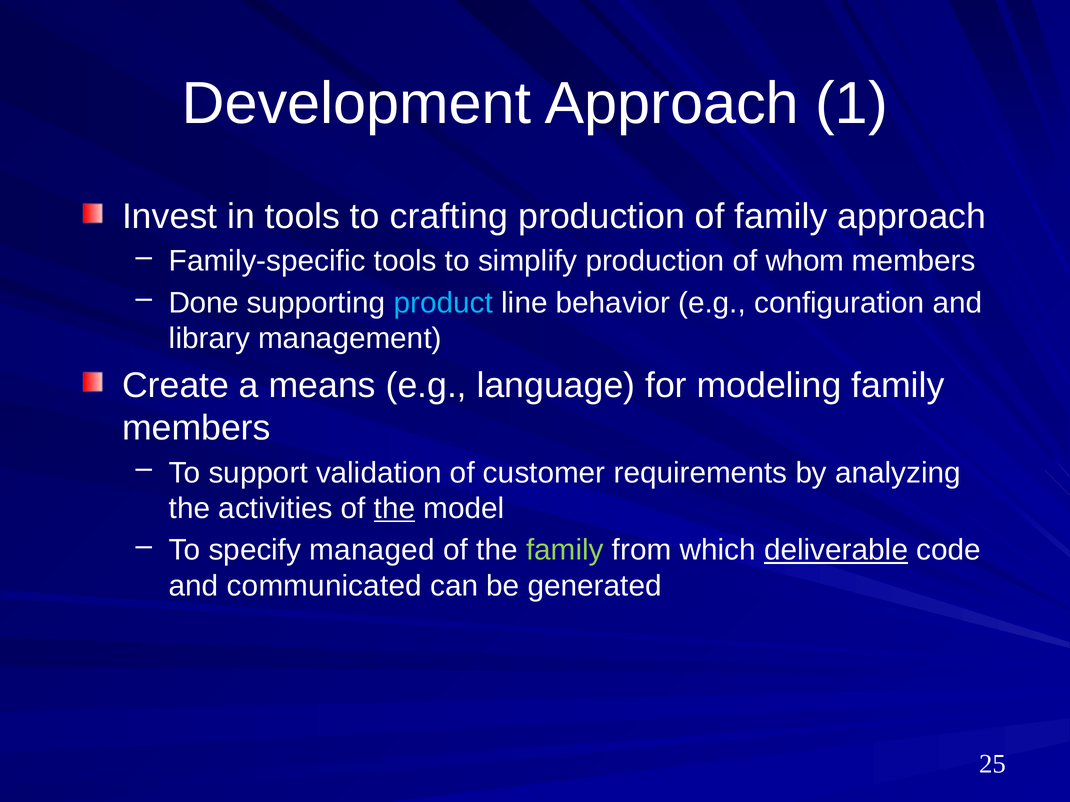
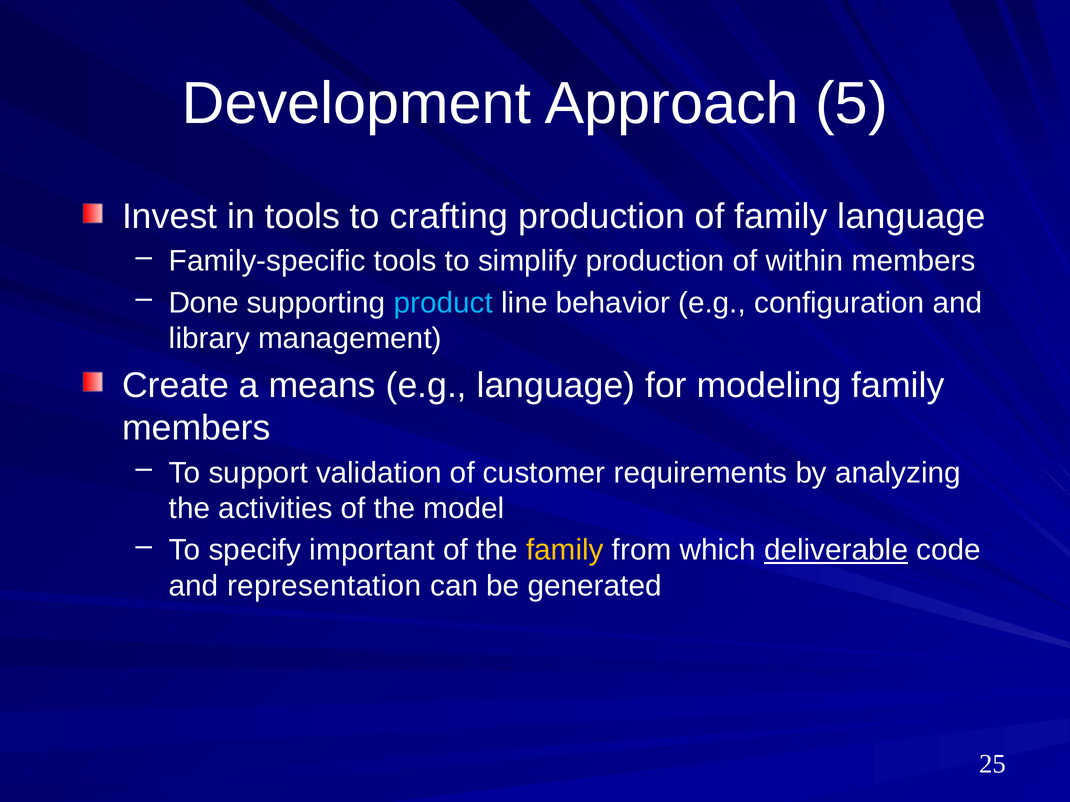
1: 1 -> 5 (852, 104)
family approach: approach -> language (912, 217)
whom: whom -> within (805, 261)
the underline: present -> none (395, 509)
managed: managed -> important (372, 550)
family colour: light green -> yellow (565, 550)
communicated: communicated -> representation (324, 586)
